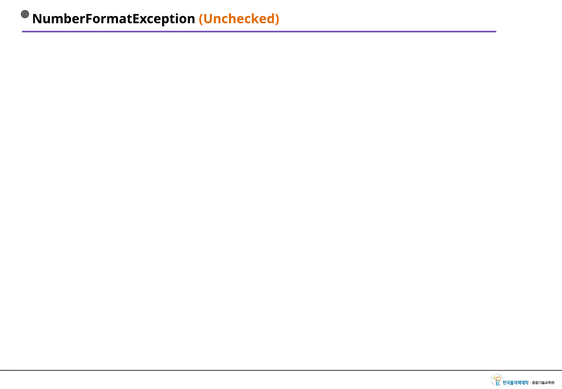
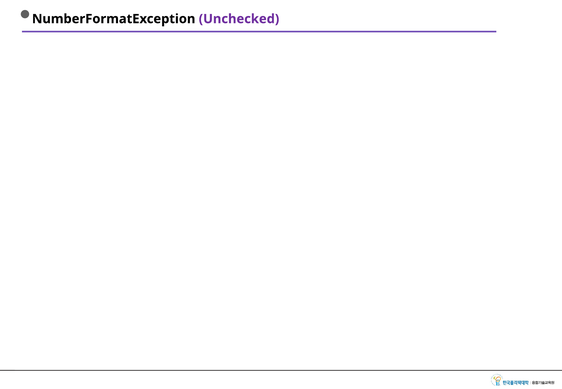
Unchecked colour: orange -> purple (239, 19)
